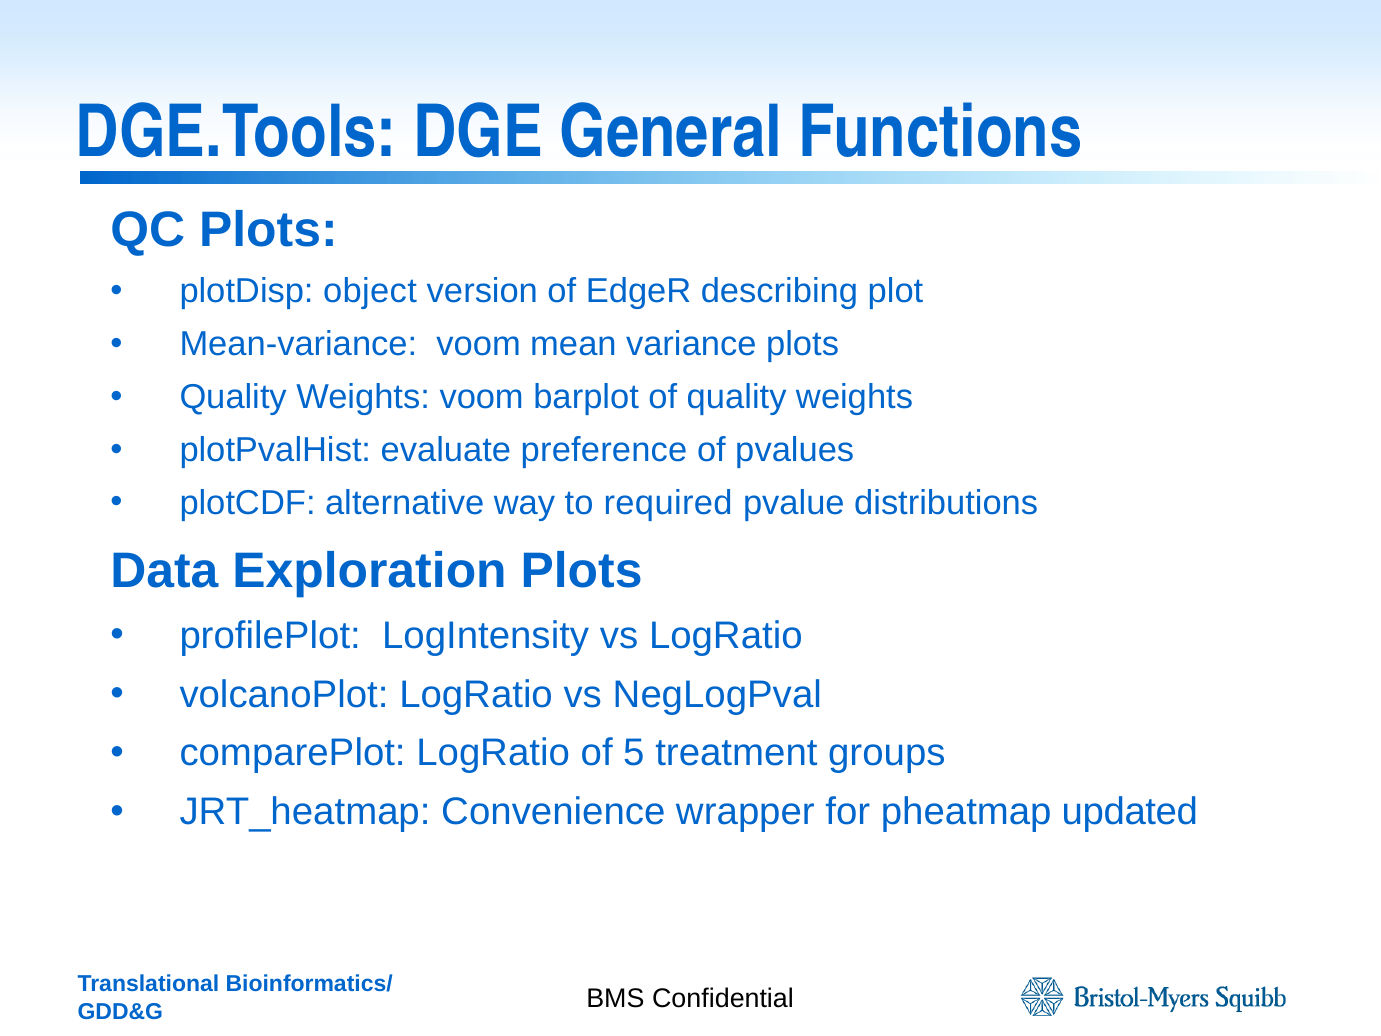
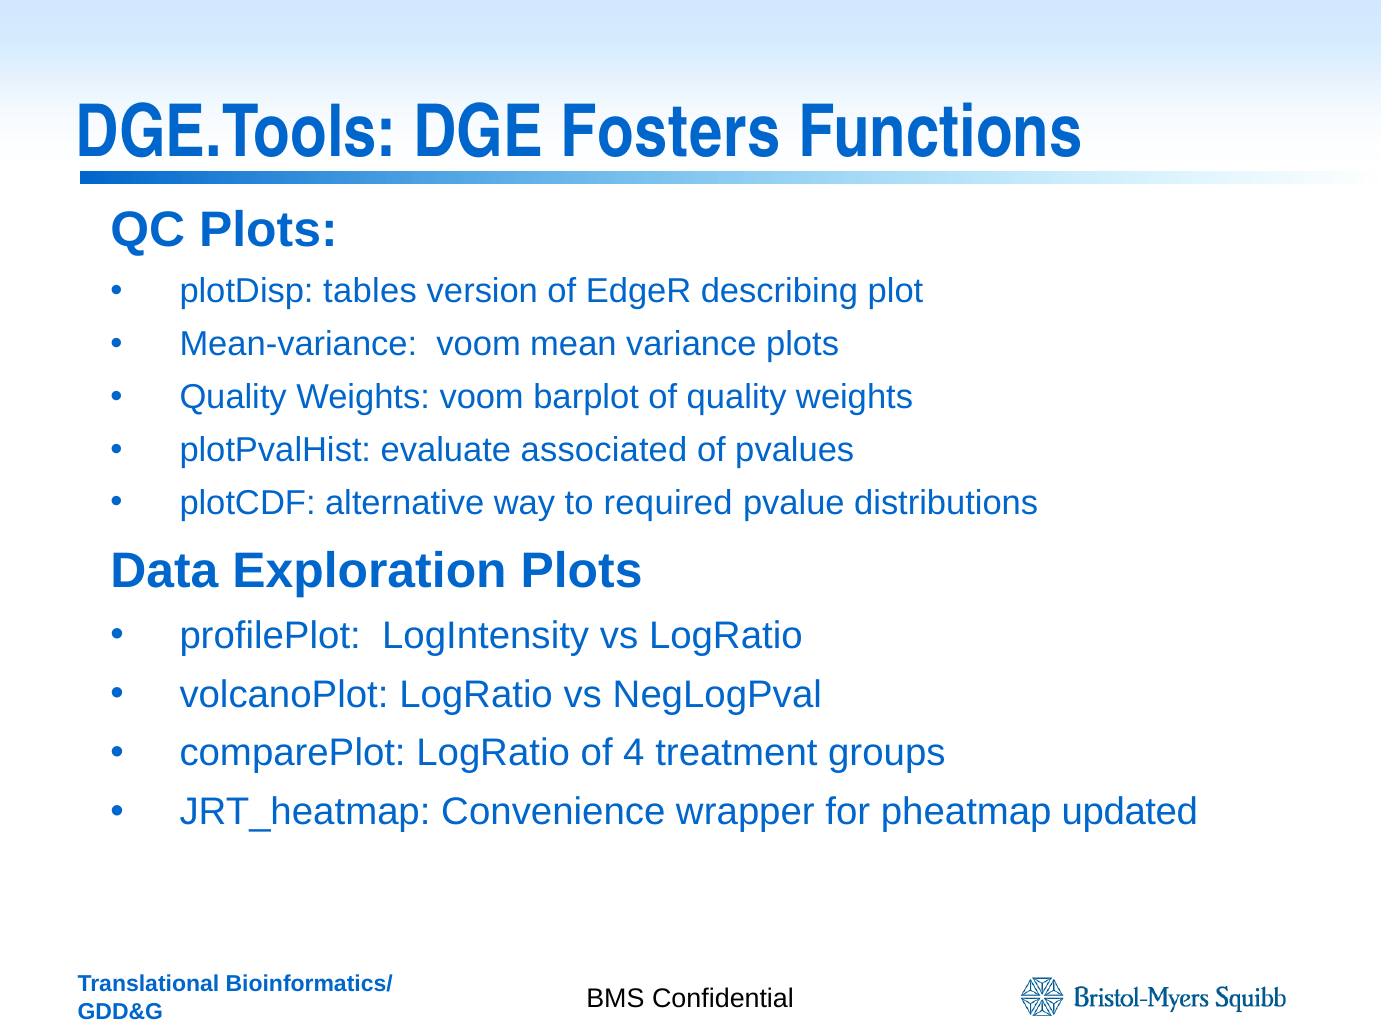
General: General -> Fosters (671, 132)
object: object -> tables (370, 291)
preference: preference -> associated (604, 450)
5: 5 -> 4 (634, 753)
